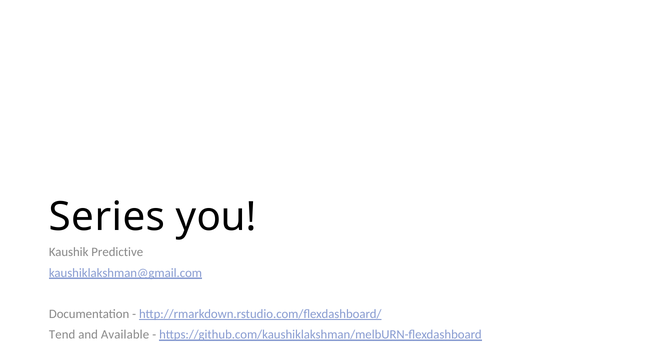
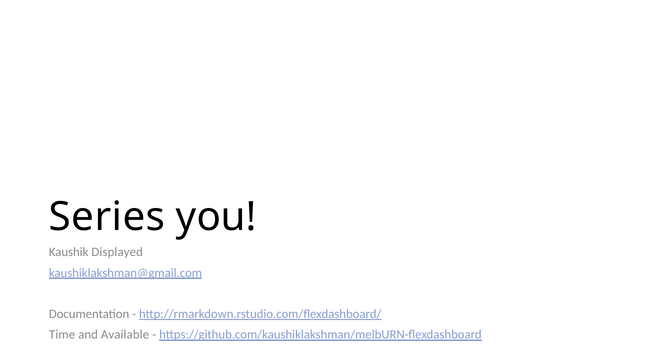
Predictive: Predictive -> Displayed (117, 252)
Tend: Tend -> Time (62, 335)
